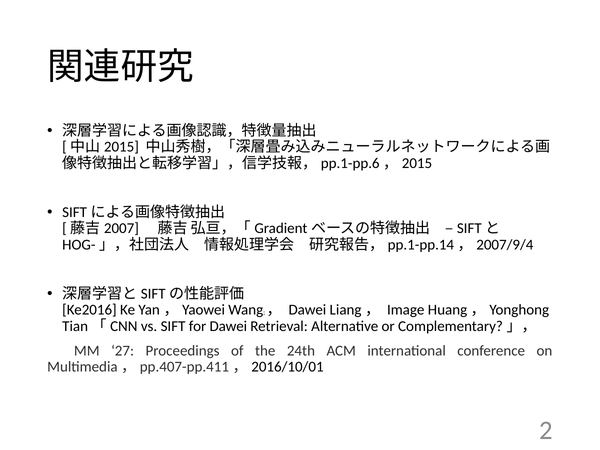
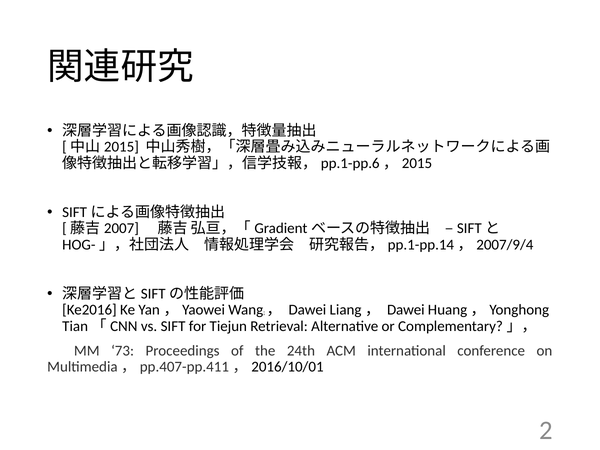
Liang， Image: Image -> Dawei (406, 310)
for Dawei: Dawei -> Tiejun (228, 326)
27: 27 -> 73 (123, 351)
